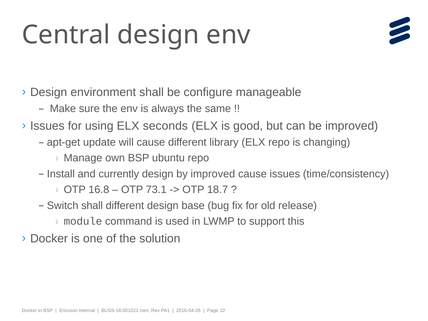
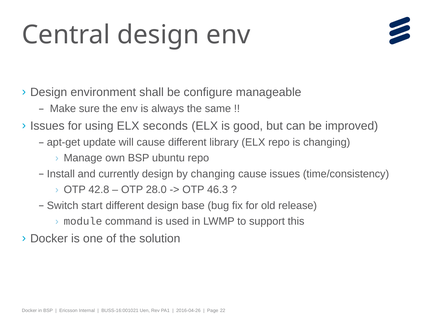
by improved: improved -> changing (213, 174)
16.8: 16.8 -> 42.8 (99, 190)
73.1: 73.1 -> 28.0 (156, 190)
18.7: 18.7 -> 46.3 (218, 190)
Switch shall: shall -> start (92, 206)
